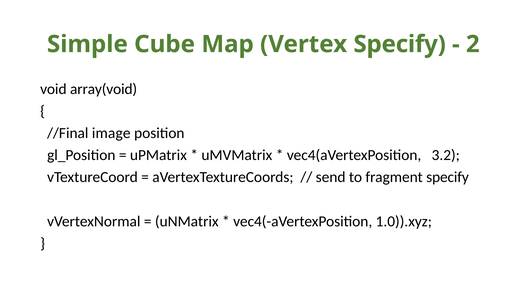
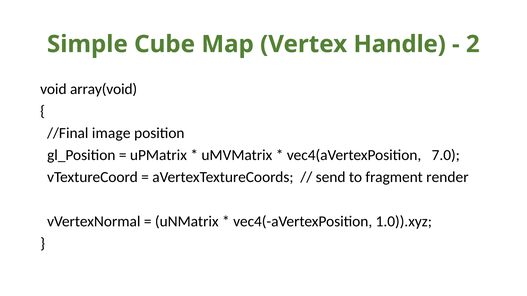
Vertex Specify: Specify -> Handle (400, 44)
3.2: 3.2 -> 7.0 (446, 155)
fragment specify: specify -> render (447, 177)
